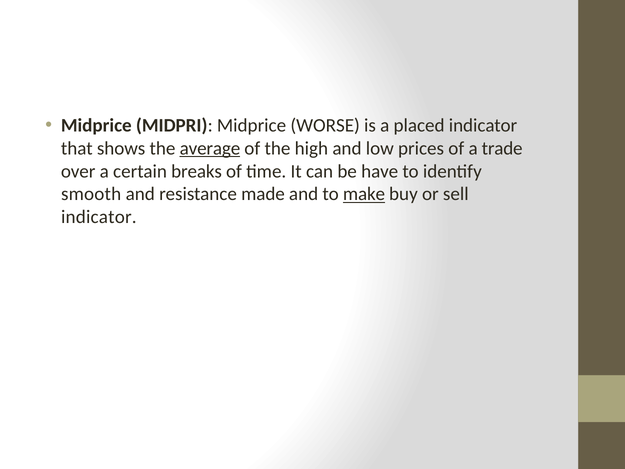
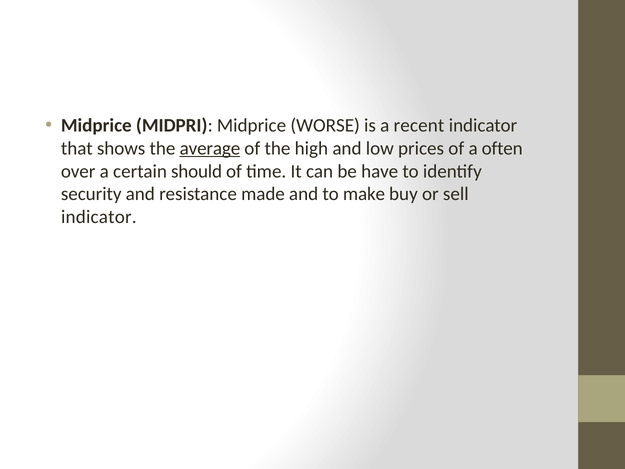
placed: placed -> recent (419, 125)
trade: trade -> often (502, 148)
breaks: breaks -> should (197, 171)
smooth: smooth -> security (91, 194)
make underline: present -> none (364, 194)
